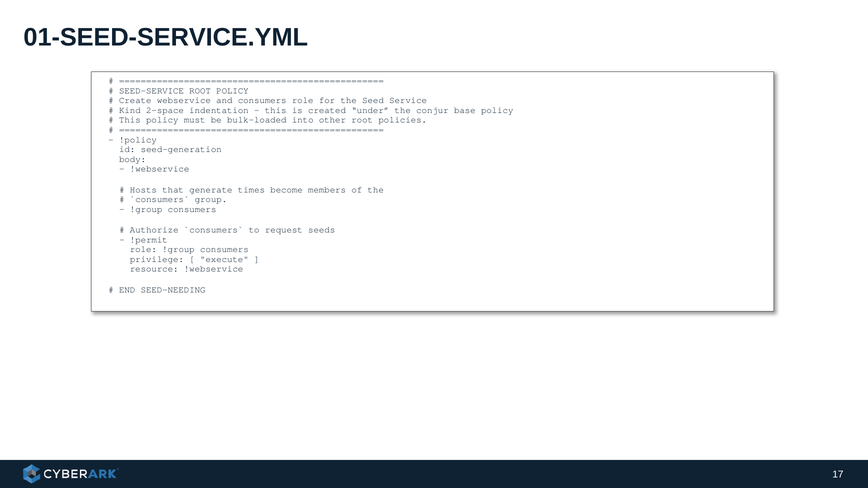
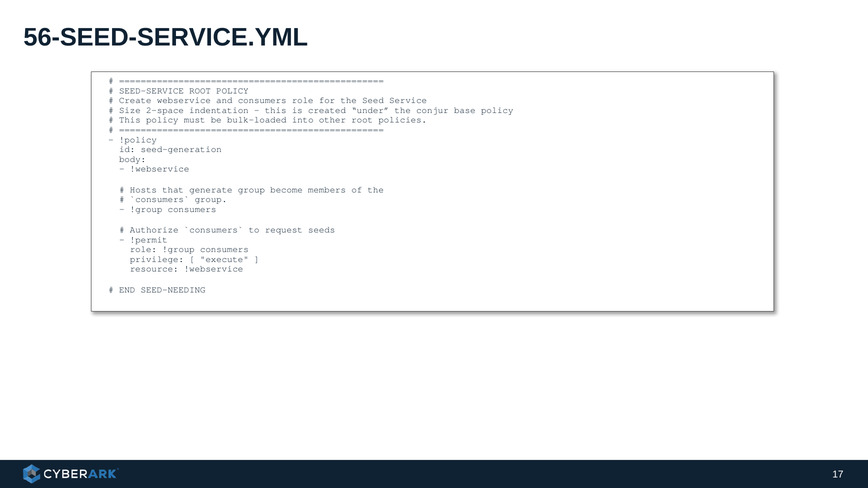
01-SEED-SERVICE.YML: 01-SEED-SERVICE.YML -> 56-SEED-SERVICE.YML (166, 37)
Kind: Kind -> Size (130, 110)
generate times: times -> group (251, 190)
